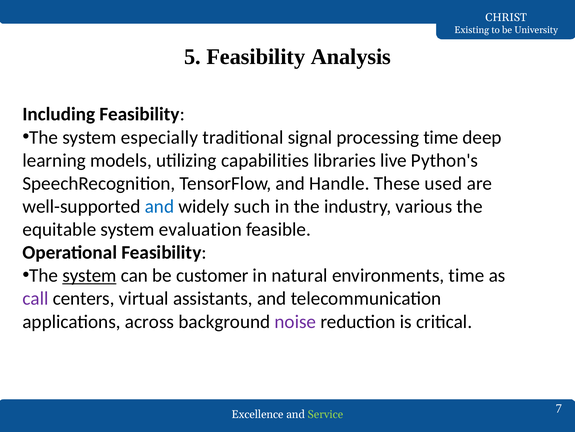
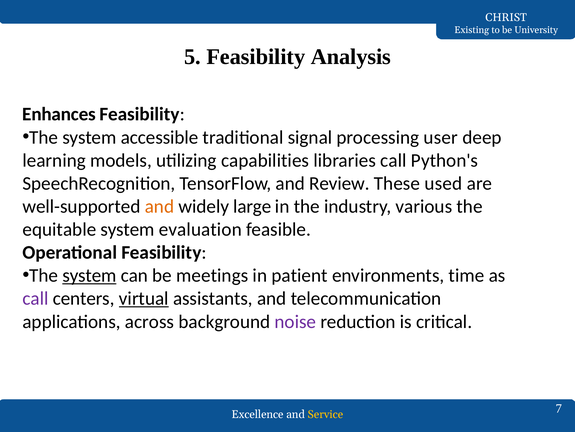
Including: Including -> Enhances (59, 114)
especially: especially -> accessible (160, 137)
processing time: time -> user (441, 137)
libraries live: live -> call (393, 160)
Handle: Handle -> Review (339, 183)
and colour: blue -> orange (159, 206)
such: such -> large (252, 206)
customer: customer -> meetings (212, 275)
natural: natural -> patient (300, 275)
virtual underline: none -> present (144, 298)
Service colour: light green -> yellow (325, 414)
